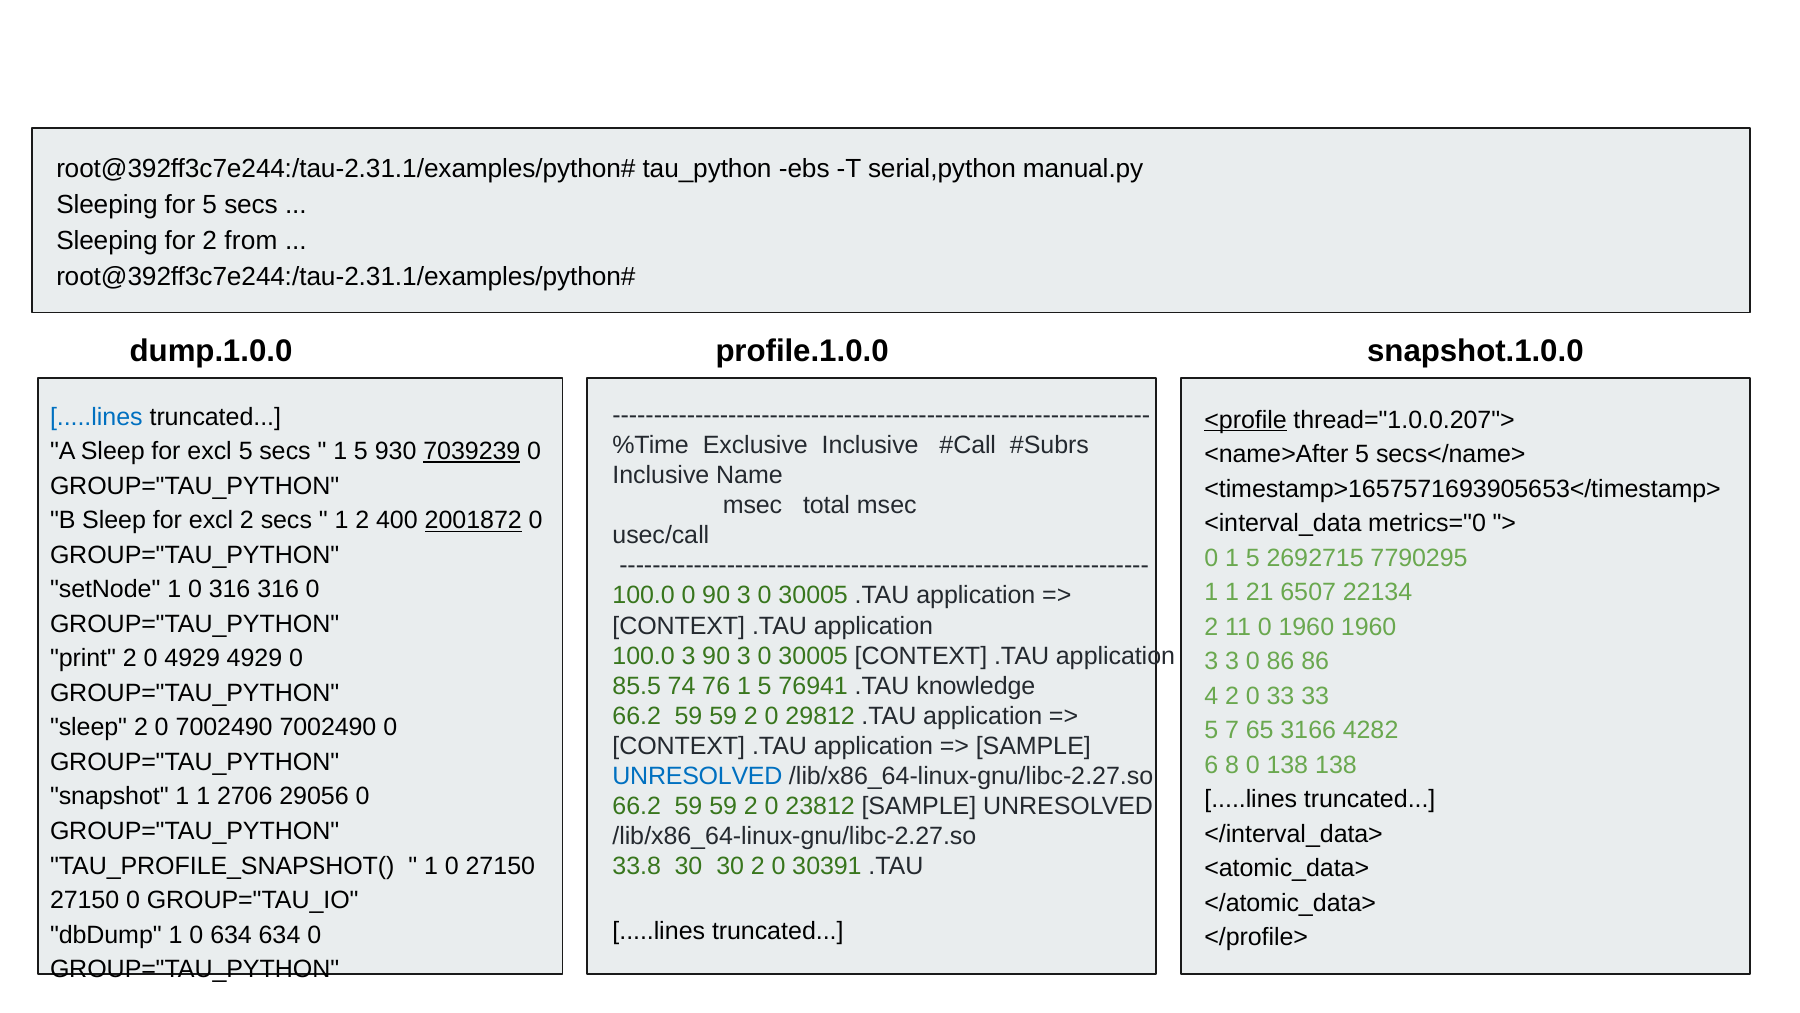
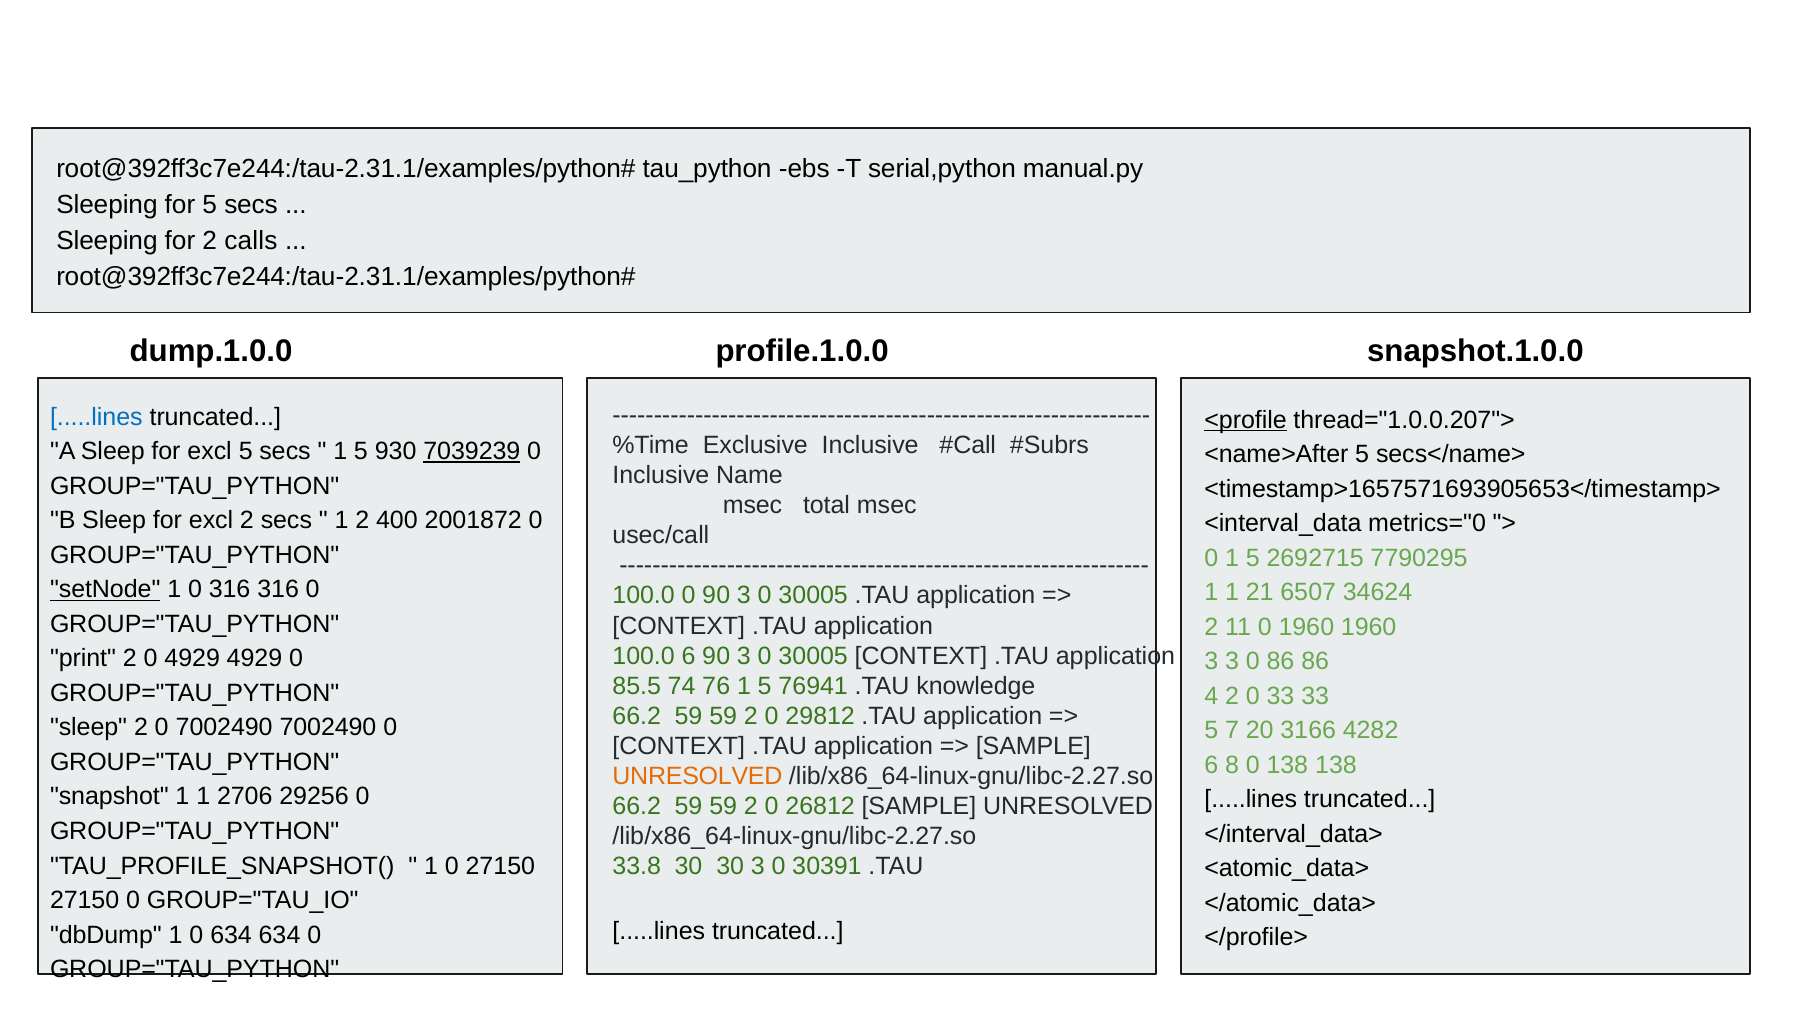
from: from -> calls (251, 241)
2001872 underline: present -> none (473, 520)
setNode underline: none -> present (105, 589)
22134: 22134 -> 34624 (1378, 592)
100.0 3: 3 -> 6 (688, 656)
65: 65 -> 20 (1260, 730)
UNRESOLVED colour: blue -> orange (697, 776)
29056: 29056 -> 29256 (314, 796)
23812: 23812 -> 26812 (820, 806)
30 2: 2 -> 3 (758, 866)
